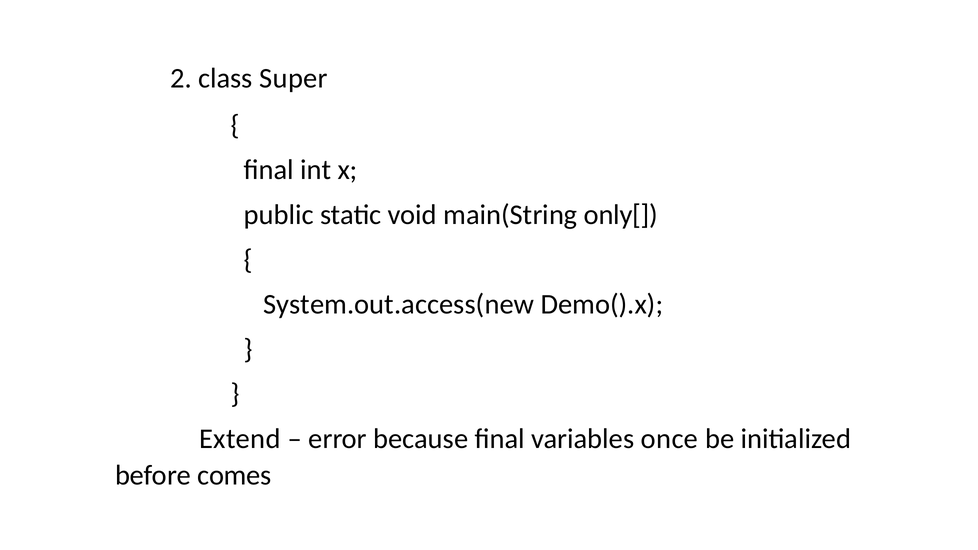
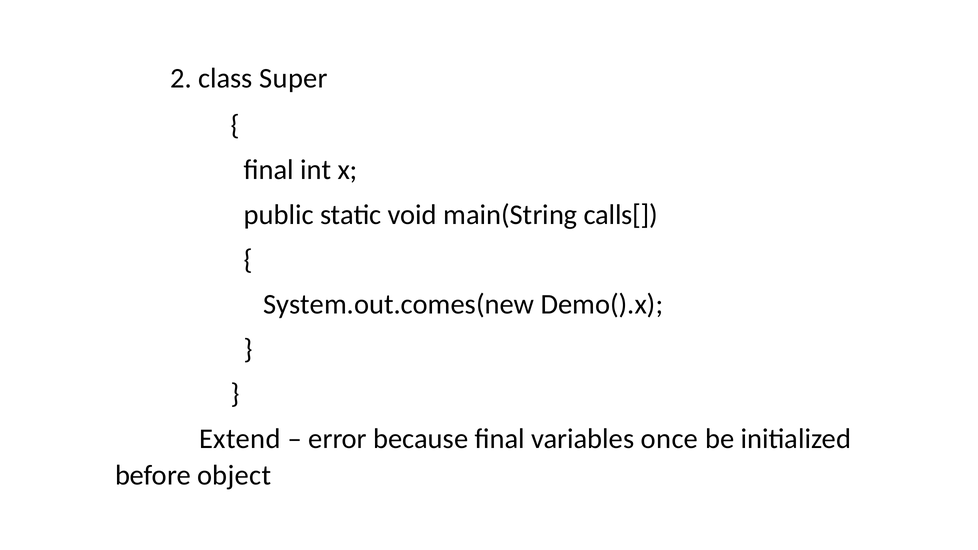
only[: only[ -> calls[ (621, 215)
System.out.access(new: System.out.access(new -> System.out.comes(new (399, 304)
comes: comes -> object (234, 475)
